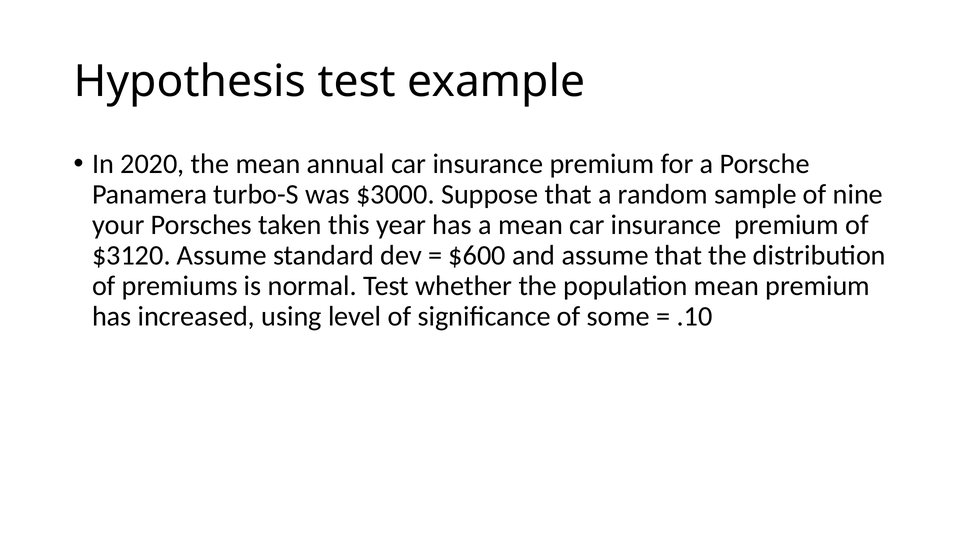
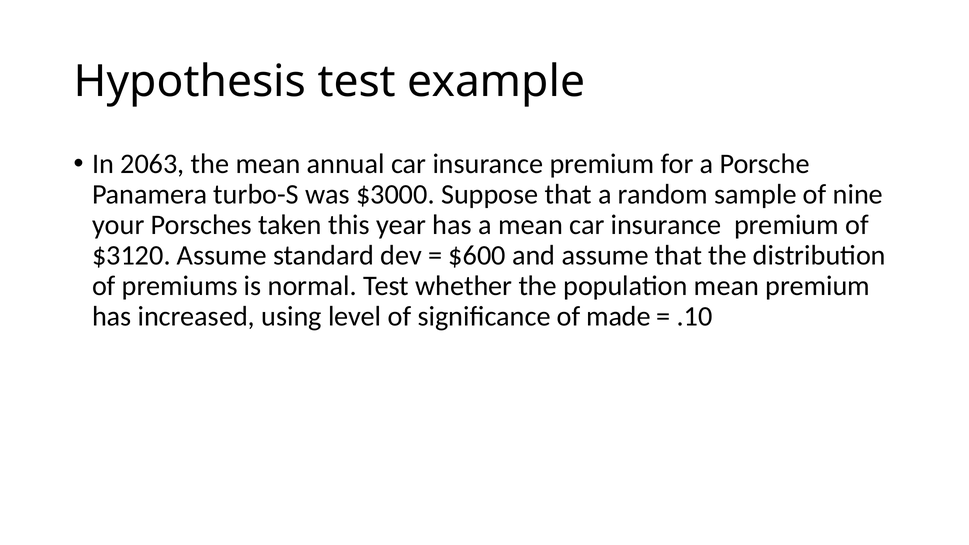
2020: 2020 -> 2063 (152, 164)
some: some -> made (618, 316)
